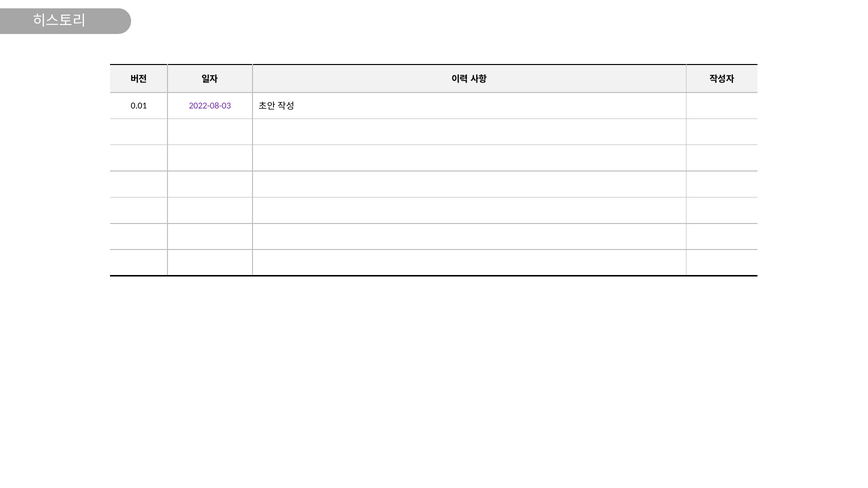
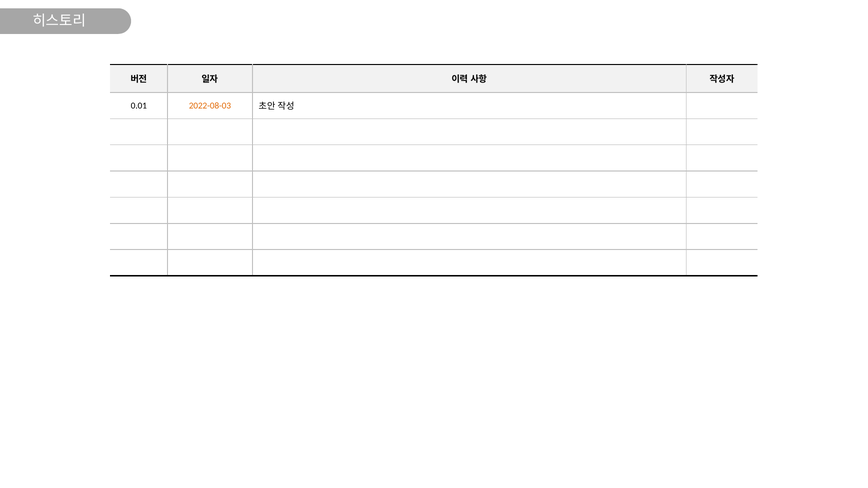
2022-08-03 colour: purple -> orange (210, 106)
